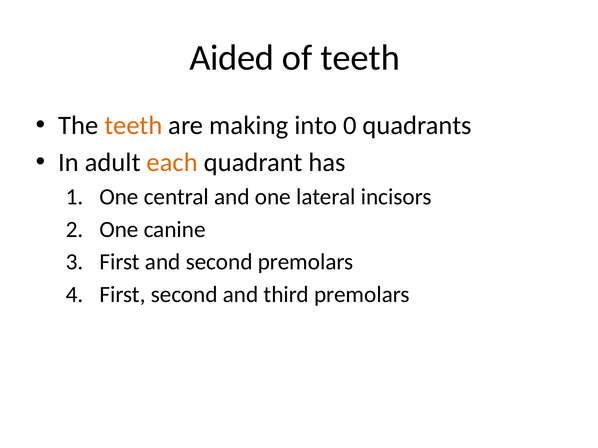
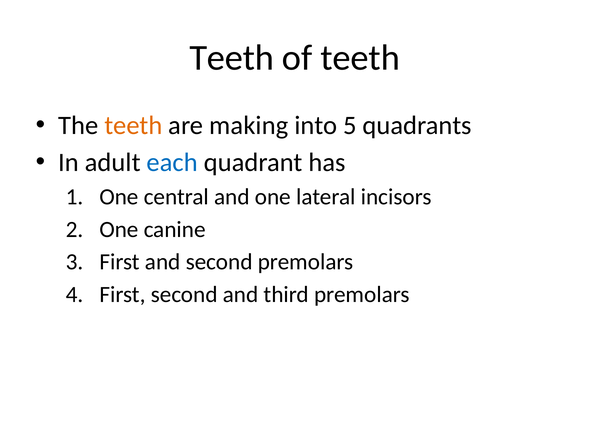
Aided: Aided -> Teeth (232, 58)
0: 0 -> 5 (350, 125)
each colour: orange -> blue (172, 163)
